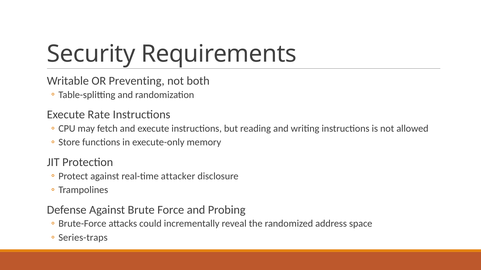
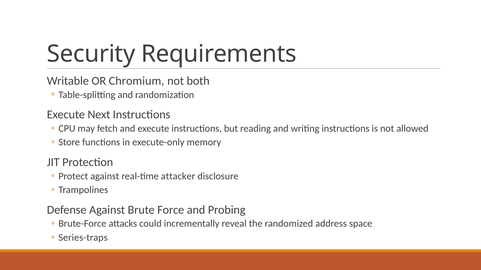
Preventing: Preventing -> Chromium (137, 81)
Rate: Rate -> Next (99, 115)
